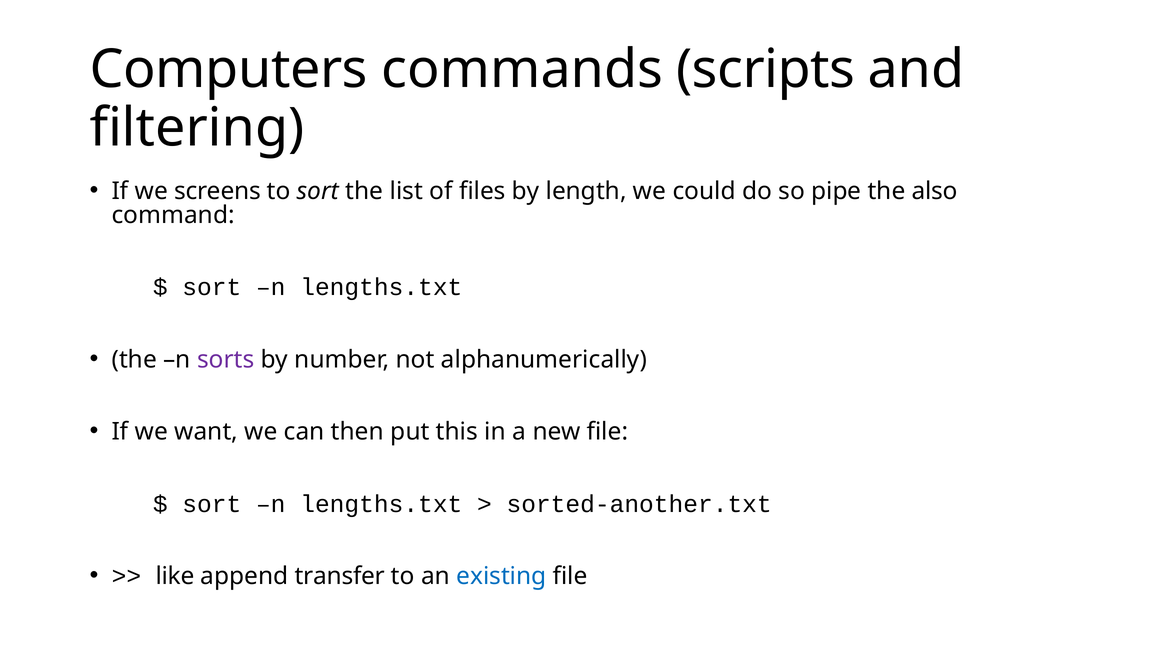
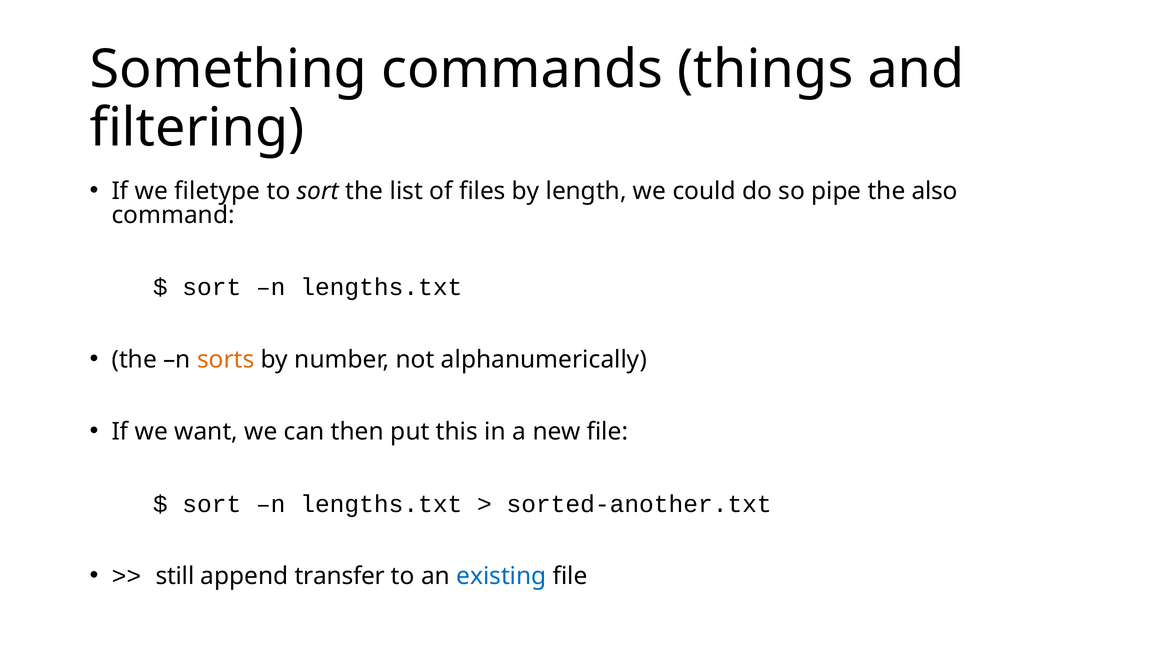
Computers: Computers -> Something (228, 70)
scripts: scripts -> things (765, 70)
screens: screens -> filetype (217, 191)
sorts colour: purple -> orange (226, 360)
like: like -> still (175, 577)
